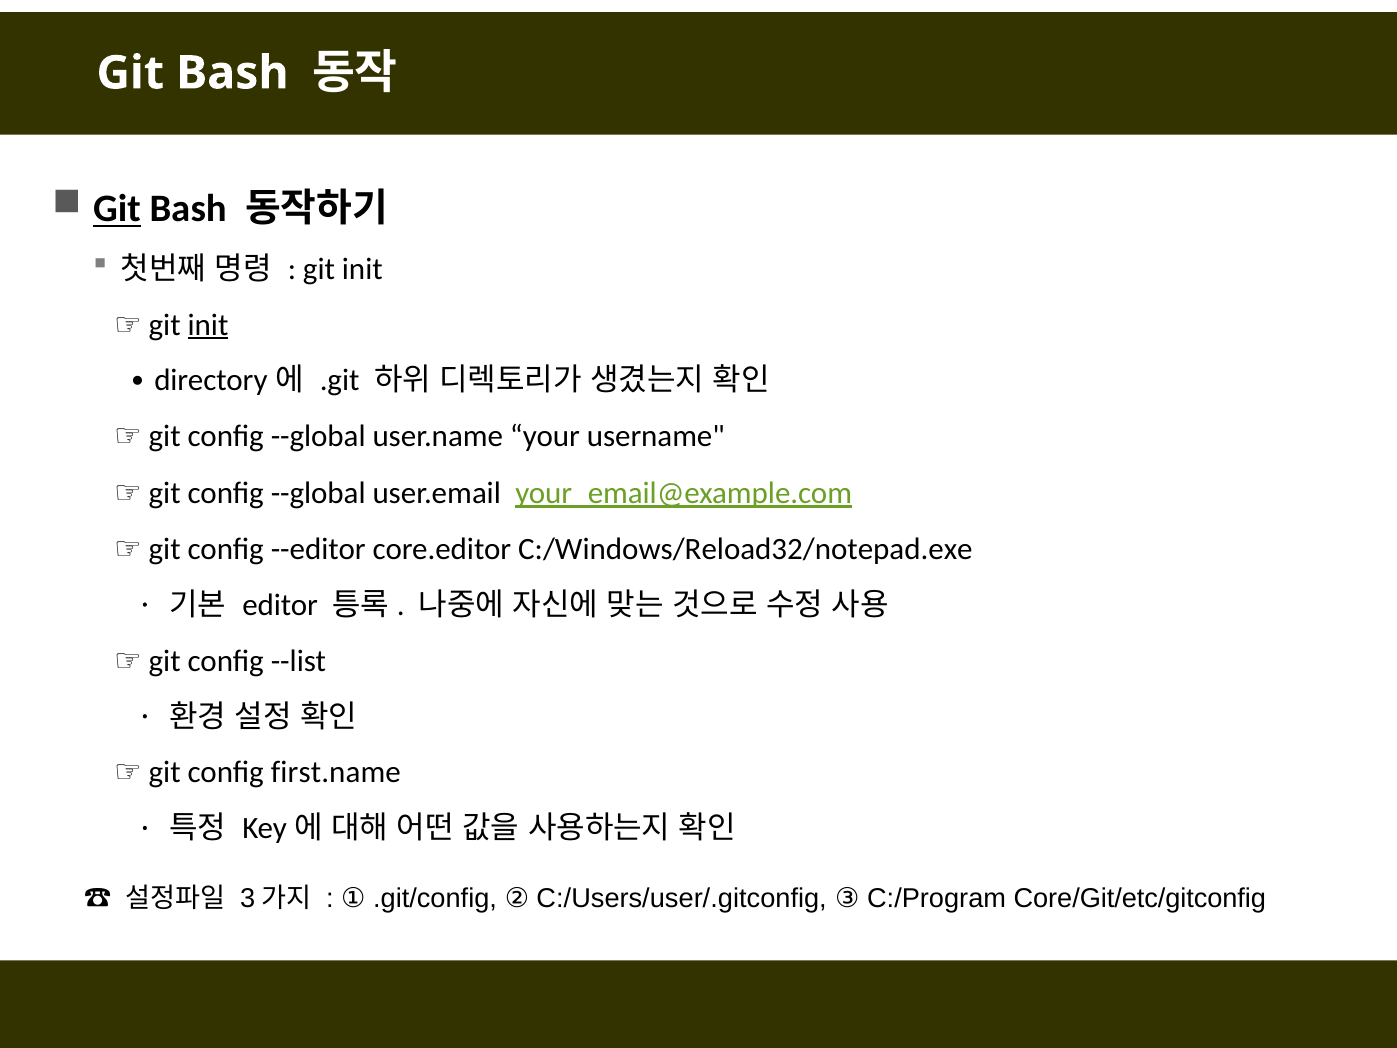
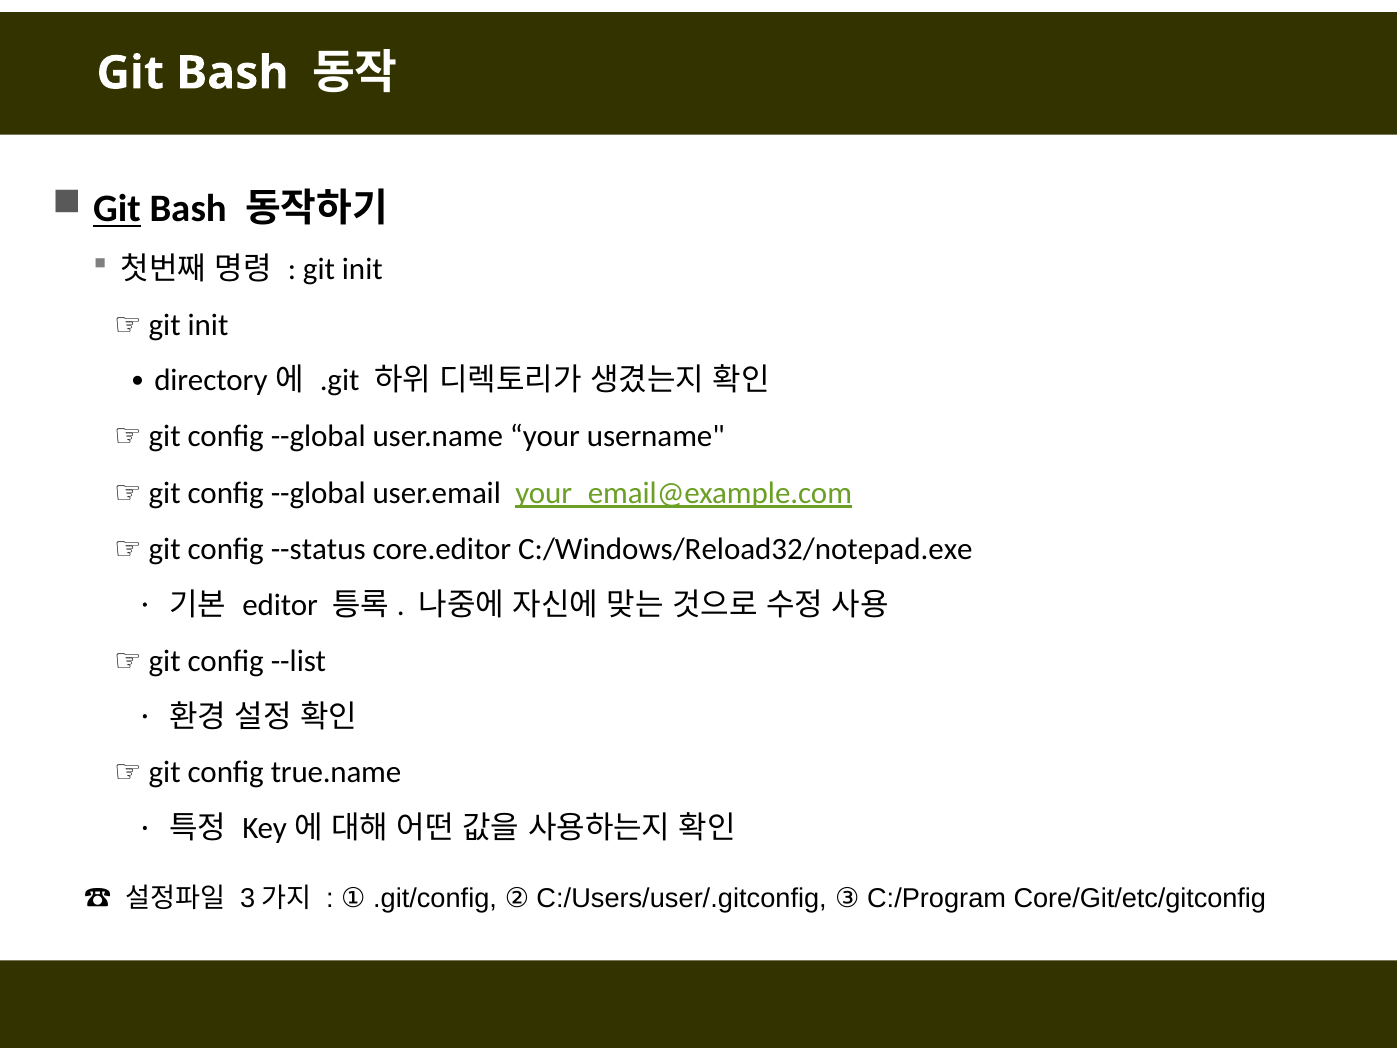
init underline: present -> none (208, 325)
--editor: --editor -> --status (318, 549)
first.name: first.name -> true.name (336, 773)
